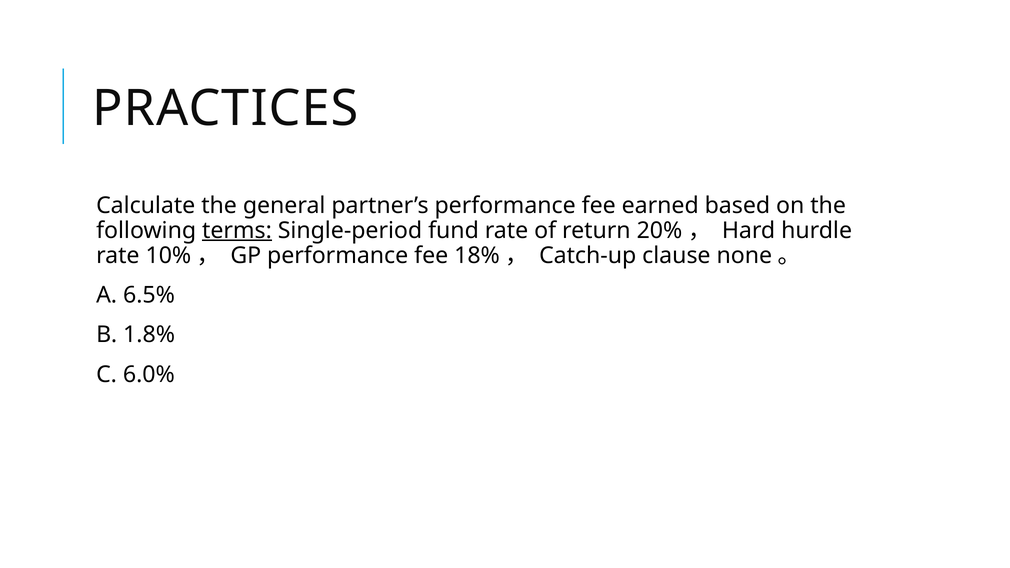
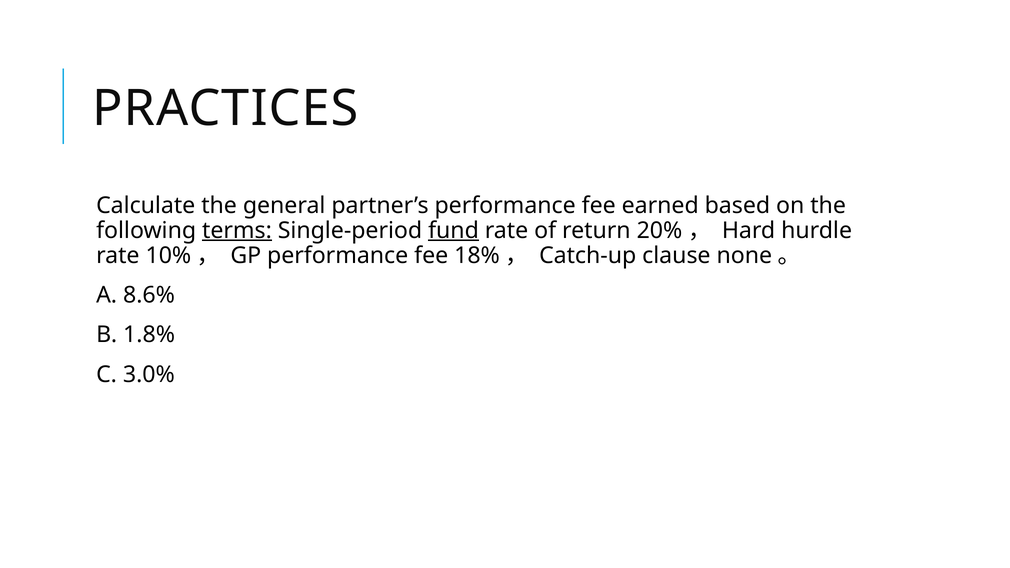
fund underline: none -> present (454, 230)
6.5%: 6.5% -> 8.6% (149, 295)
6.0%: 6.0% -> 3.0% (149, 375)
